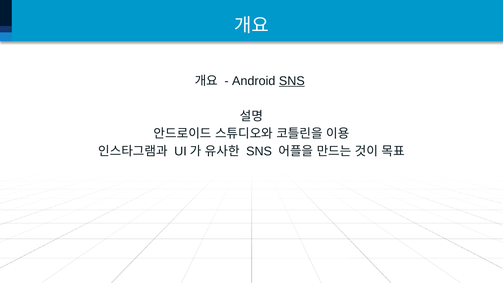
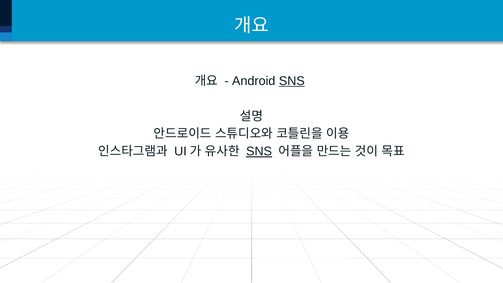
SNS underline: none -> present (259, 151)
